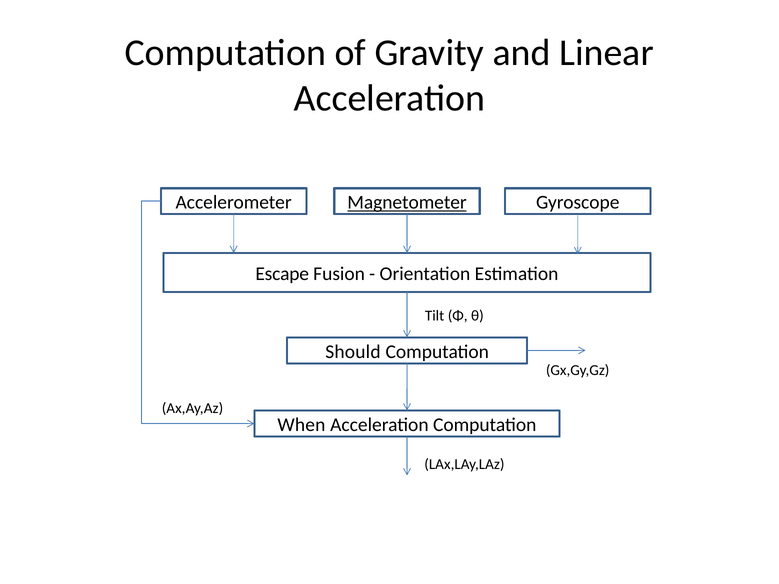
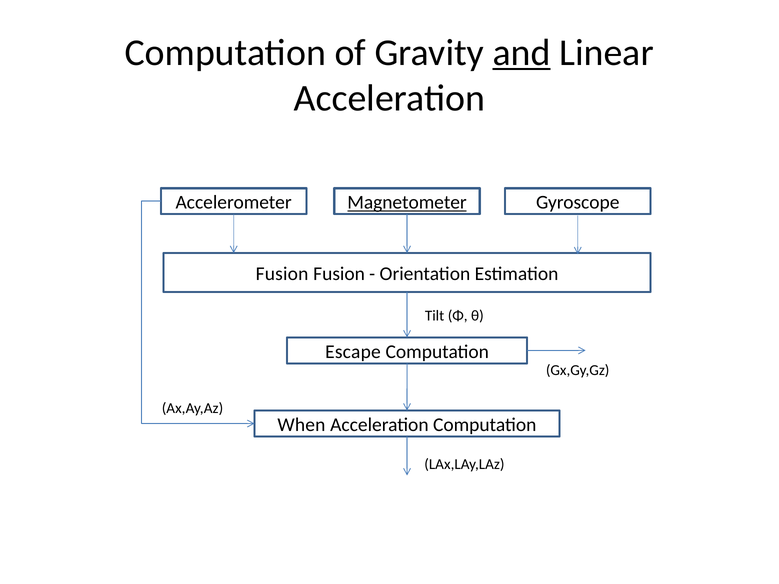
and underline: none -> present (522, 53)
Escape: Escape -> Fusion (282, 274)
Should: Should -> Escape (353, 352)
